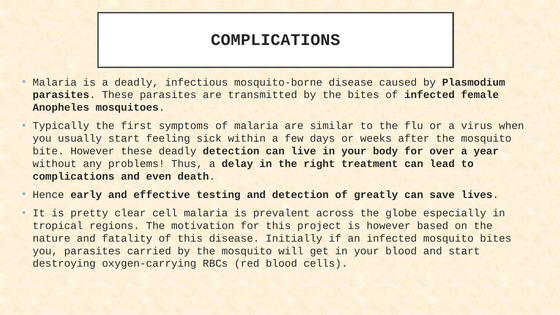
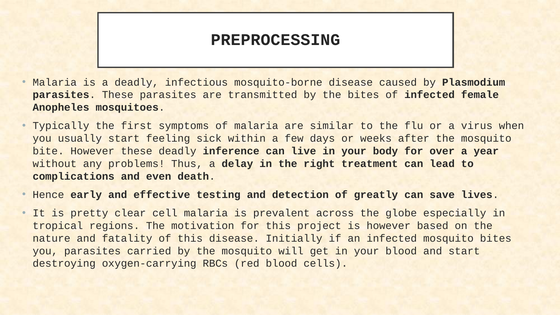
COMPLICATIONS: COMPLICATIONS -> PREPROCESSING (275, 40)
deadly detection: detection -> inference (231, 151)
